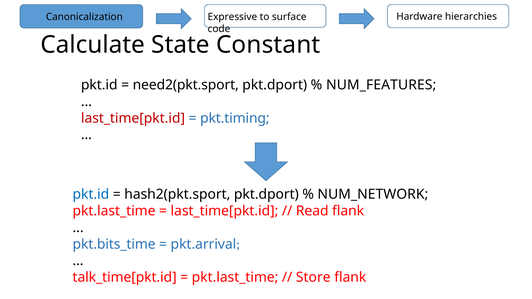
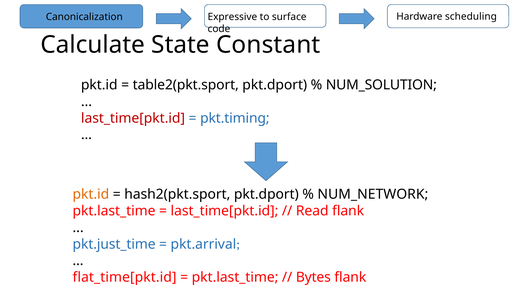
hierarchies: hierarchies -> scheduling (471, 17)
need2(pkt.sport: need2(pkt.sport -> table2(pkt.sport (186, 85)
NUM_FEATURES: NUM_FEATURES -> NUM_SOLUTION (381, 85)
pkt.id colour: blue -> orange (91, 194)
pkt.bits_time: pkt.bits_time -> pkt.just_time (114, 244)
talk_time[pkt.id: talk_time[pkt.id -> flat_time[pkt.id (125, 278)
Store: Store -> Bytes (313, 278)
